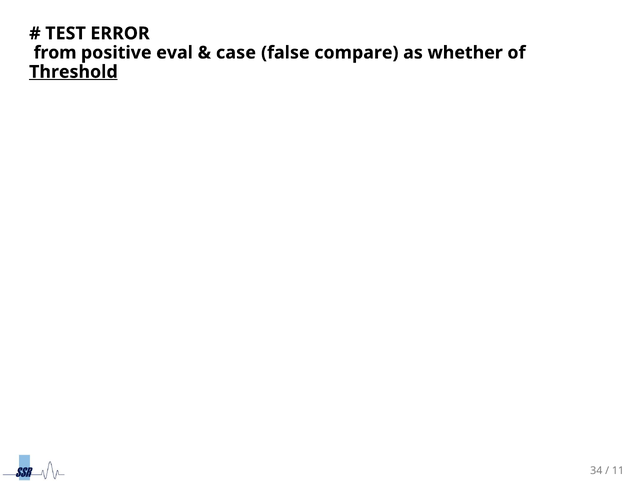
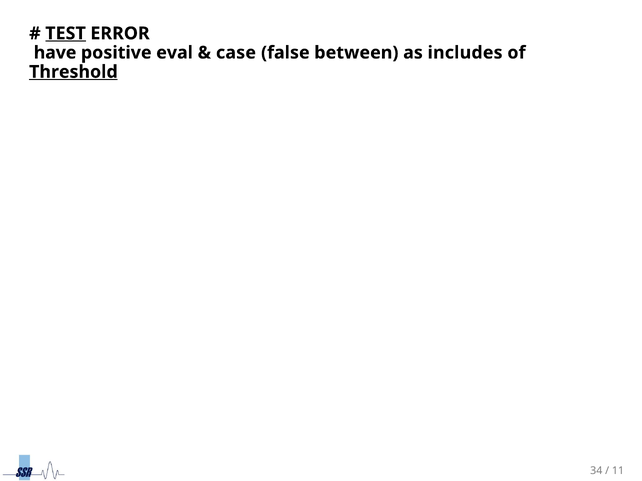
TEST underline: none -> present (66, 33)
from: from -> have (55, 53)
compare: compare -> between (356, 53)
whether: whether -> includes (465, 53)
